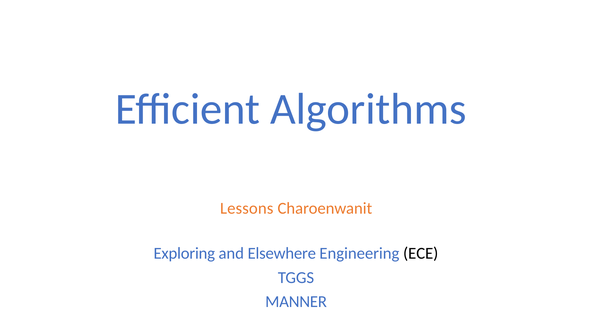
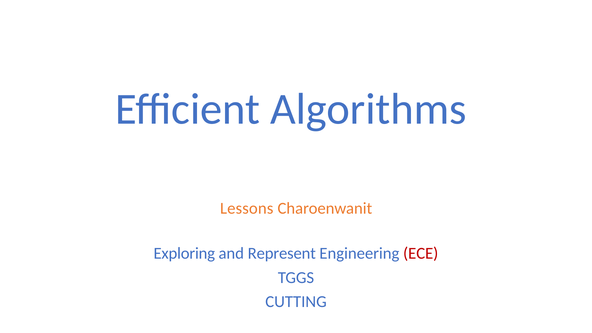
Elsewhere: Elsewhere -> Represent (282, 253)
ECE colour: black -> red (421, 253)
MANNER: MANNER -> CUTTING (296, 302)
